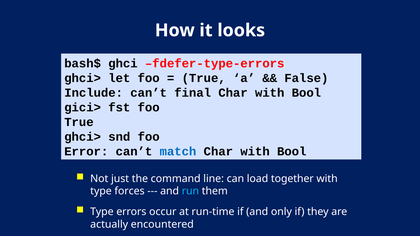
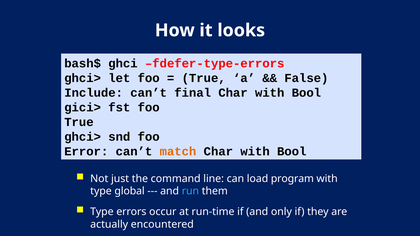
match colour: blue -> orange (178, 152)
together: together -> program (292, 179)
forces: forces -> global (130, 191)
